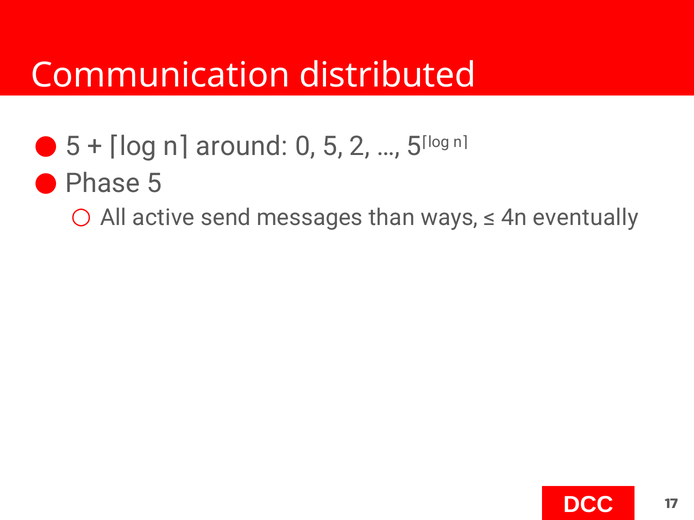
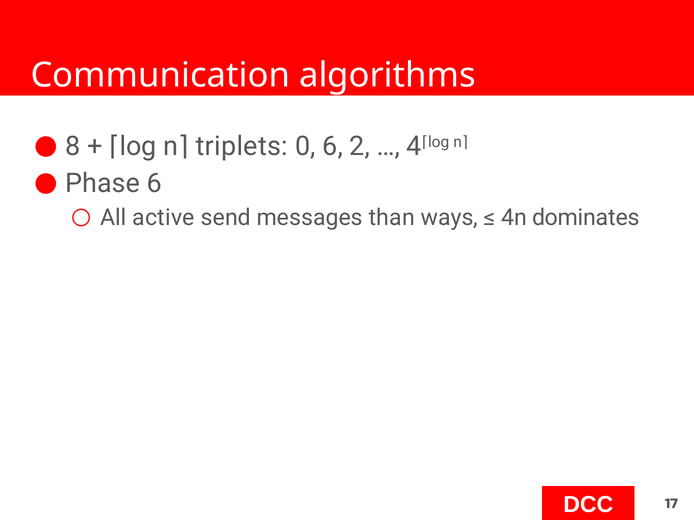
distributed: distributed -> algorithms (387, 75)
5: 5 -> 8 (73, 146)
around: around -> triplets (242, 146)
0 5: 5 -> 6 (333, 146)
5: 5 -> 4 (414, 146)
Phase 5: 5 -> 6 (154, 184)
eventually: eventually -> dominates (586, 218)
